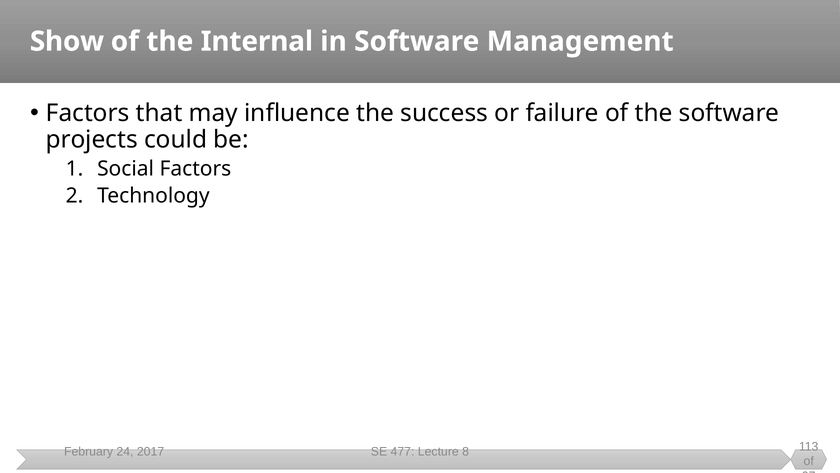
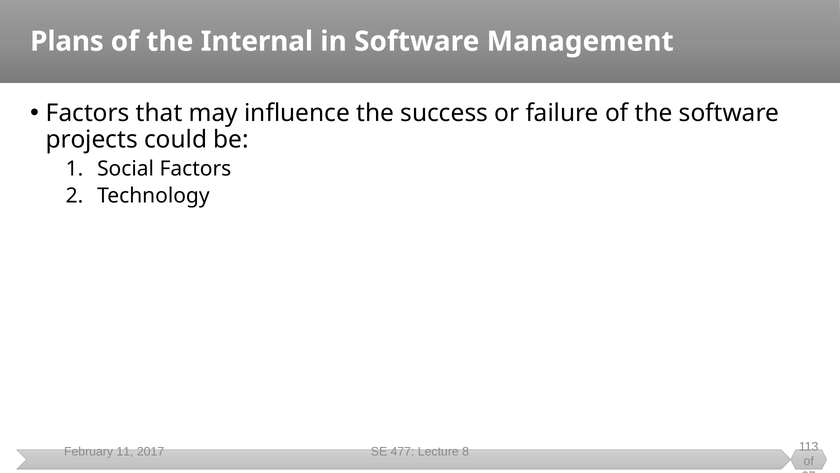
Show: Show -> Plans (67, 41)
24: 24 -> 11 (125, 451)
